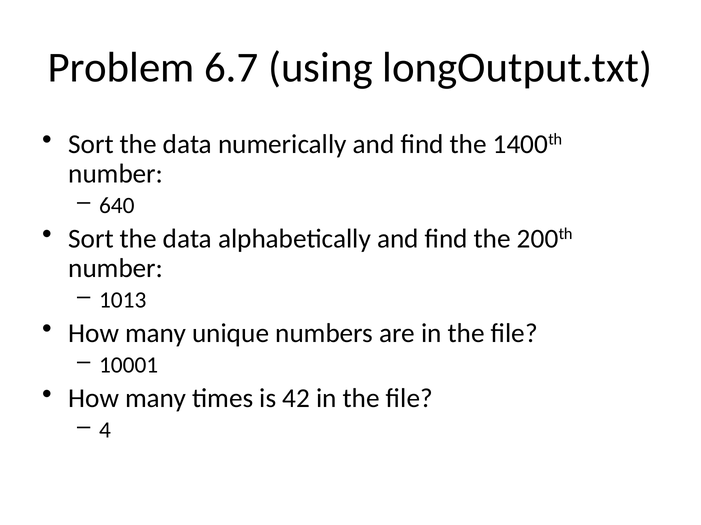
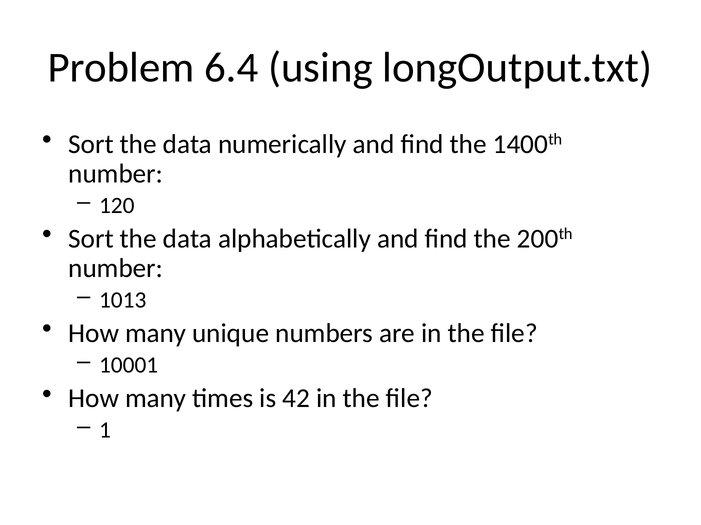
6.7: 6.7 -> 6.4 (231, 68)
640: 640 -> 120 (117, 206)
4: 4 -> 1 (105, 431)
